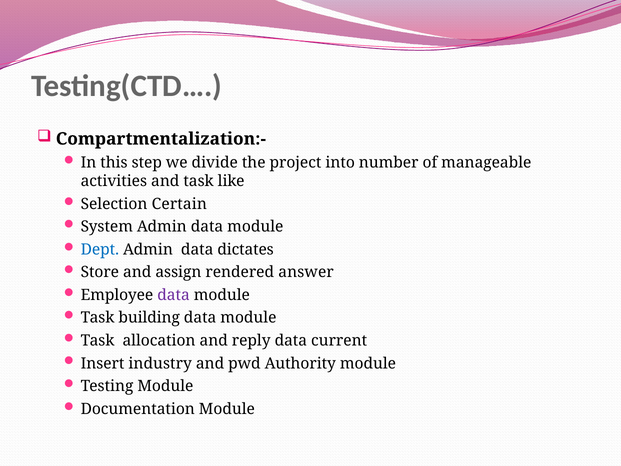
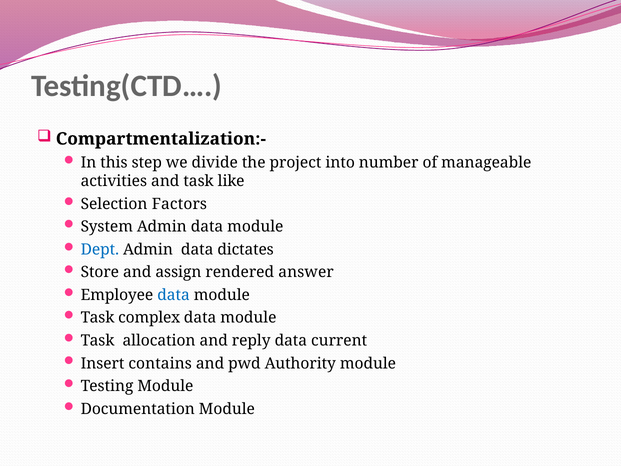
Certain: Certain -> Factors (179, 204)
data colour: purple -> blue (174, 295)
building: building -> complex (149, 318)
industry: industry -> contains (160, 363)
